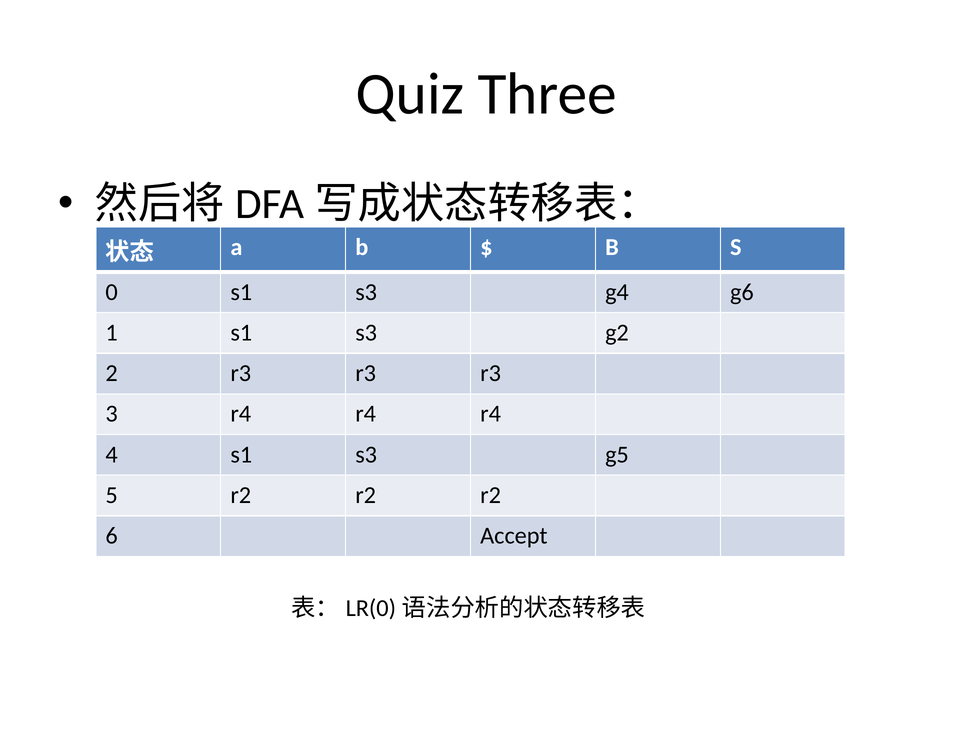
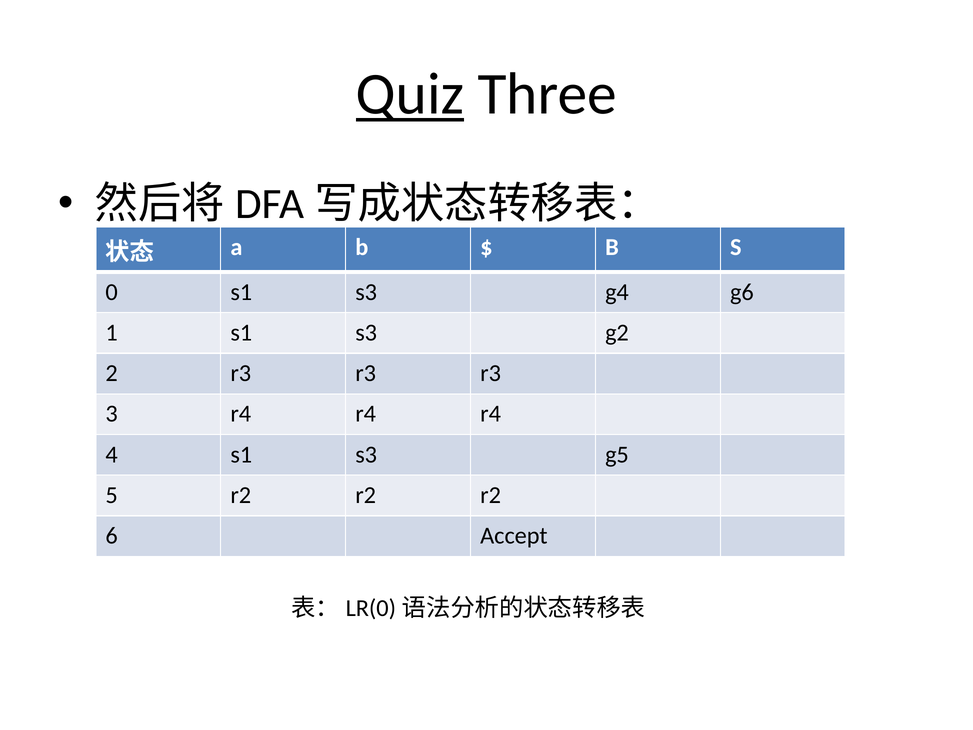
Quiz underline: none -> present (410, 94)
